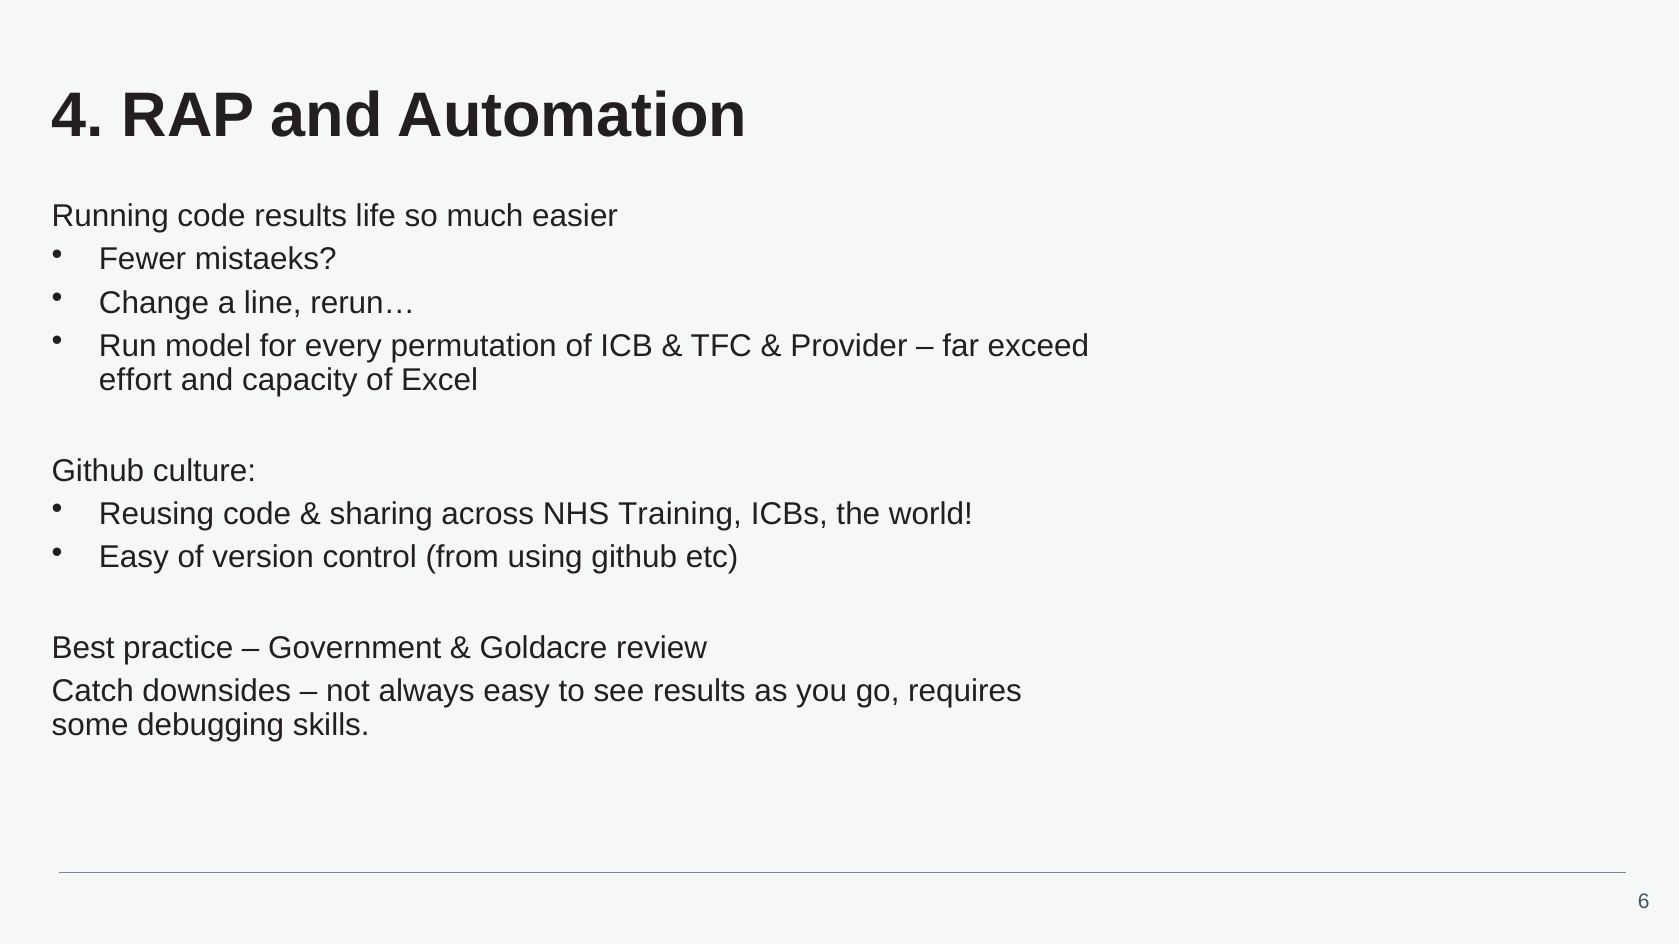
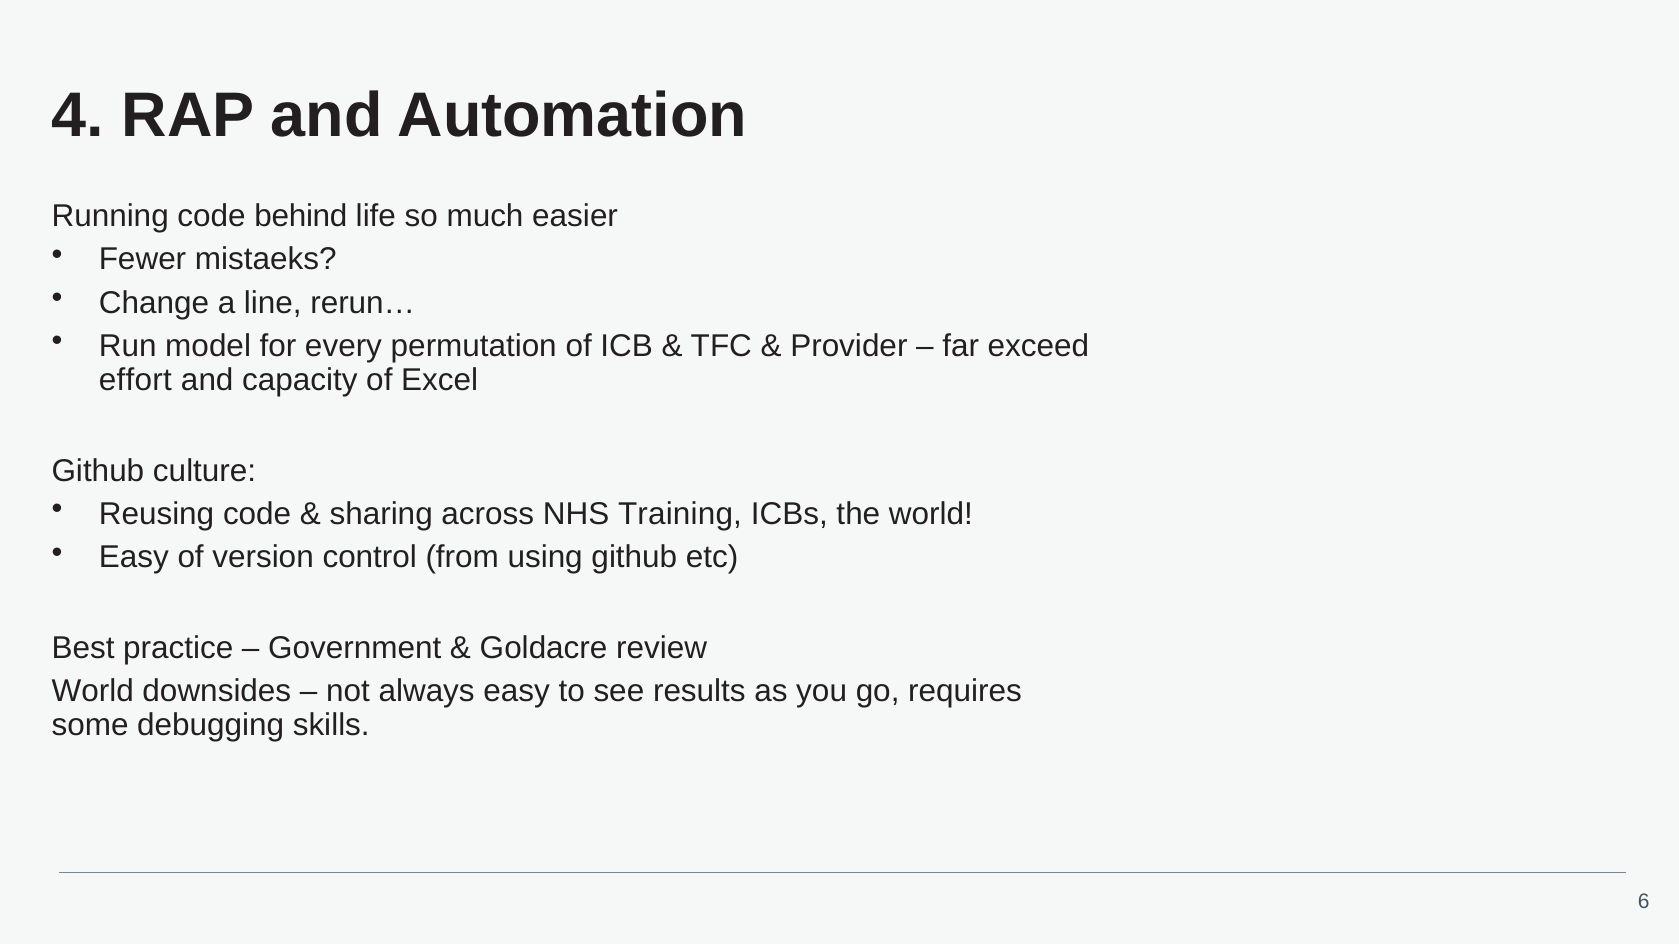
code results: results -> behind (301, 216)
Catch: Catch -> World (93, 692)
